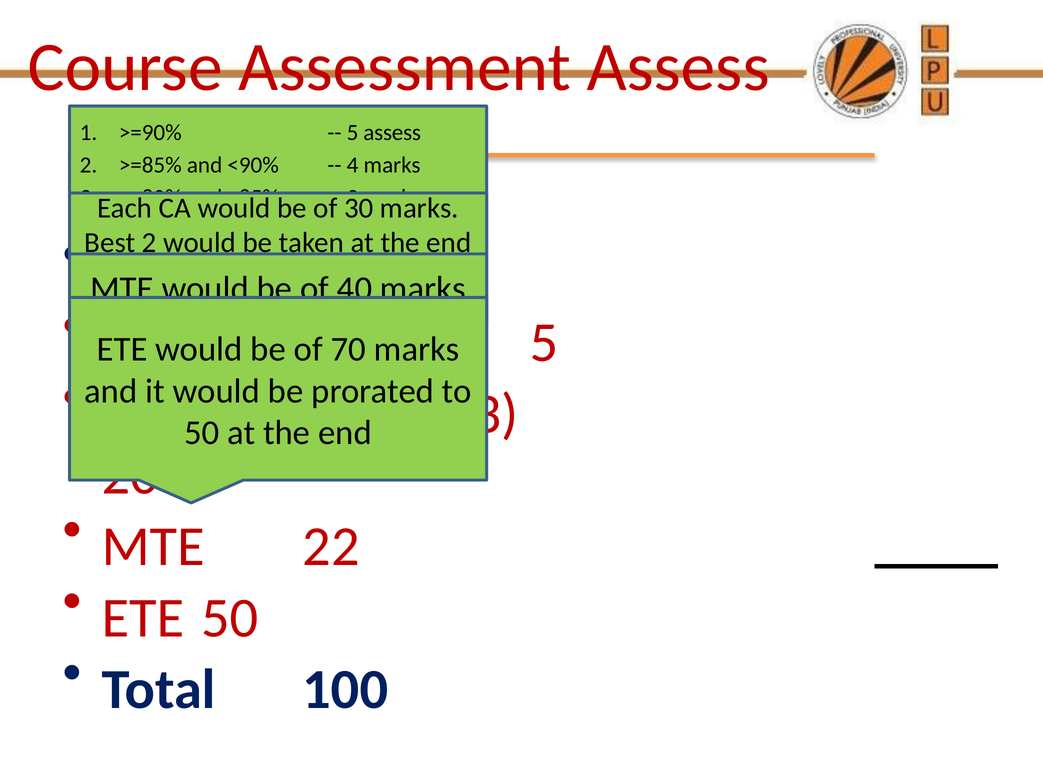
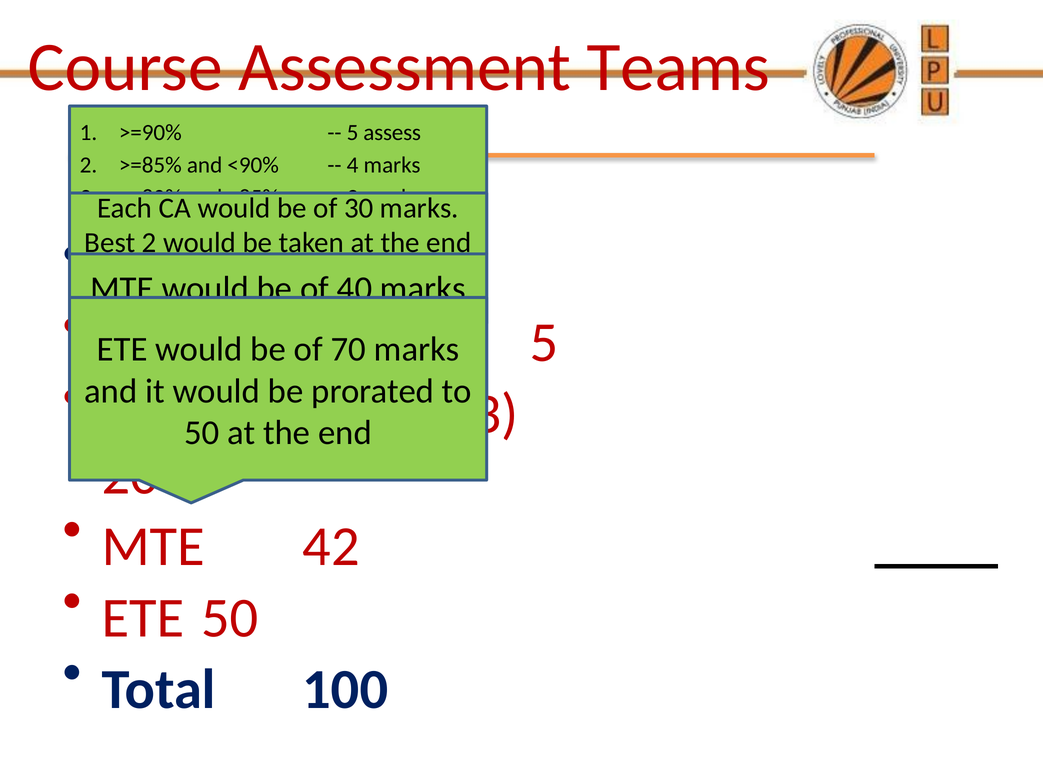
Assessment Assess: Assess -> Teams (678, 67)
22: 22 -> 42 (331, 546)
